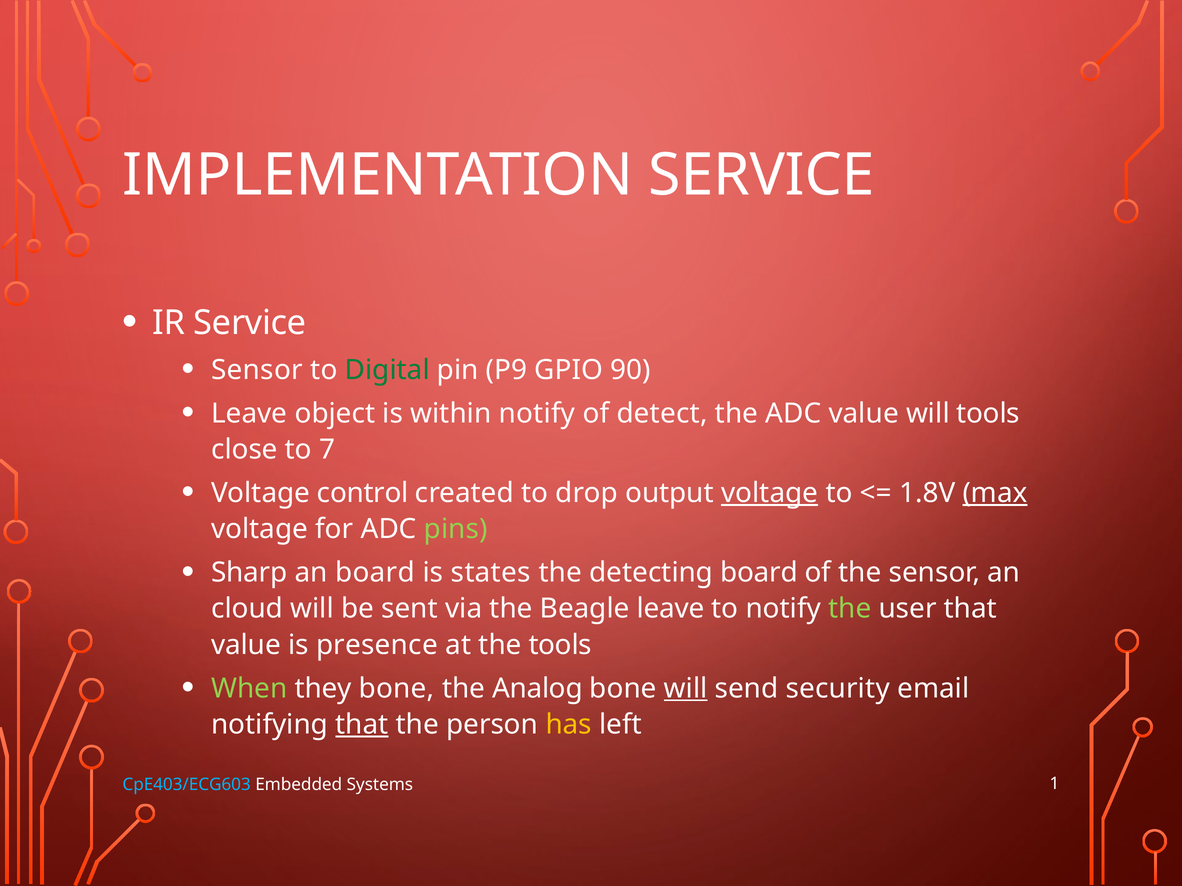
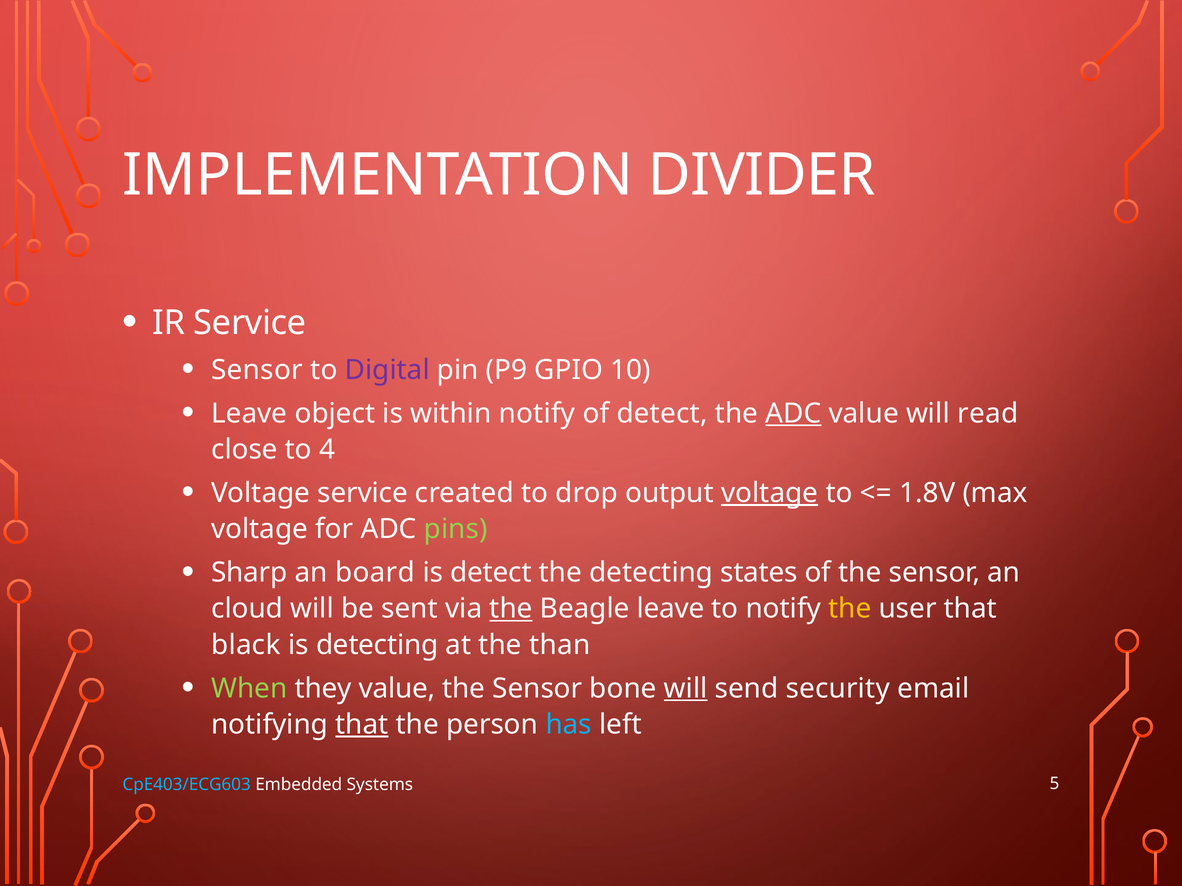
IMPLEMENTATION SERVICE: SERVICE -> DIVIDER (762, 175)
Digital colour: green -> purple (387, 370)
90: 90 -> 10 (630, 370)
ADC underline: none -> present (793, 414)
will tools: tools -> read (988, 414)
7: 7 -> 4 (327, 450)
Voltage control: control -> service (363, 493)
max underline: present -> none (995, 493)
is states: states -> detect (491, 573)
detecting board: board -> states (759, 573)
the underline: none -> present (511, 609)
the colour: light green -> yellow (850, 609)
value: value -> black (246, 645)
is presence: presence -> detecting (377, 645)
the tools: tools -> than (560, 645)
they bone: bone -> value (397, 689)
Analog: Analog -> Sensor (537, 689)
has colour: yellow -> light blue (569, 725)
1: 1 -> 5 (1054, 784)
